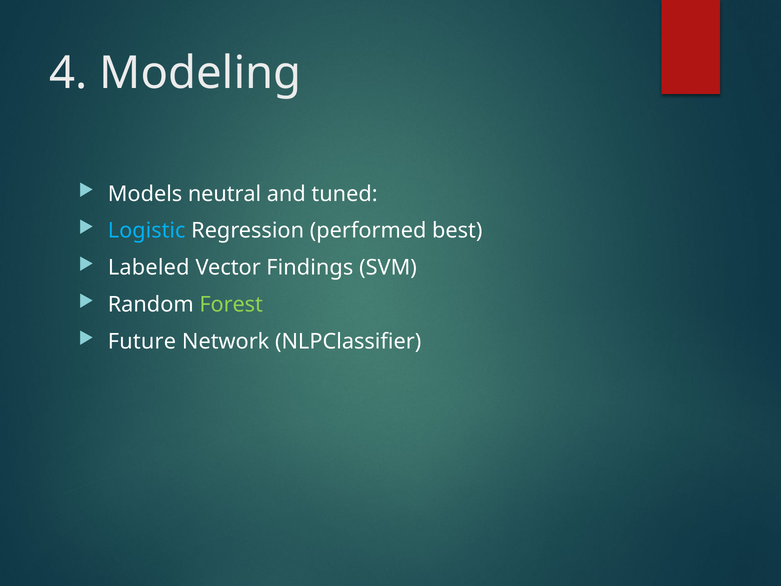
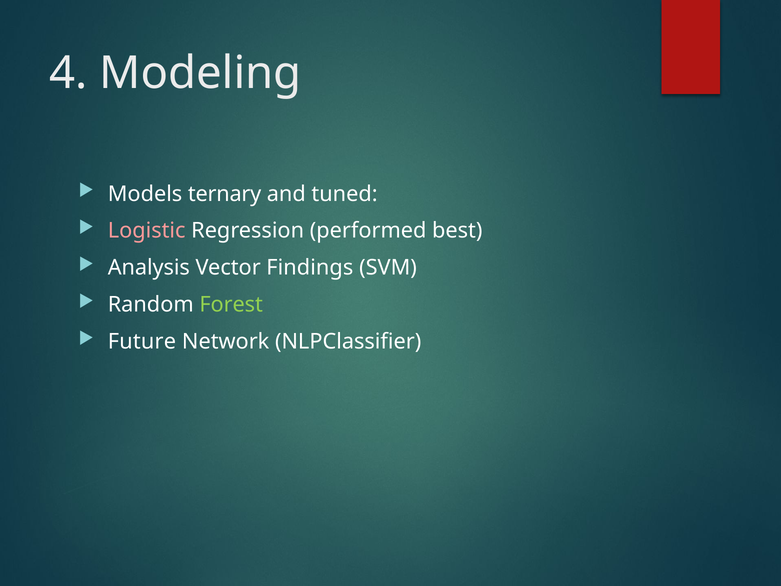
neutral: neutral -> ternary (225, 194)
Logistic colour: light blue -> pink (147, 231)
Labeled: Labeled -> Analysis (149, 268)
